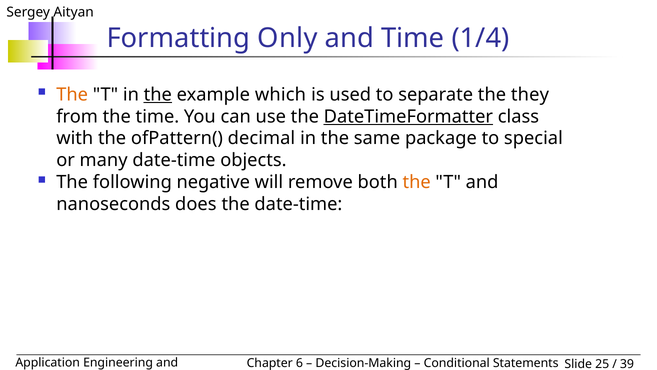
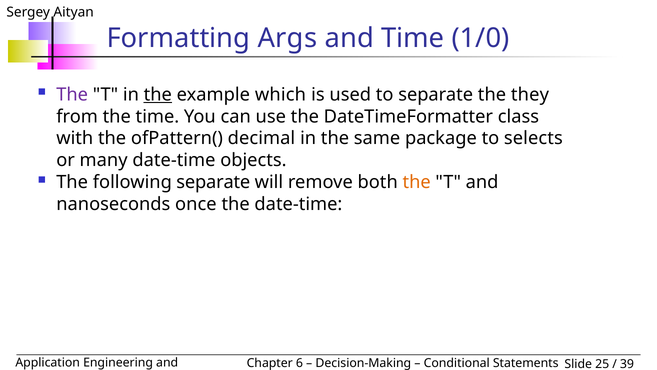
Only: Only -> Args (287, 38)
1/4: 1/4 -> 1/0 (480, 38)
The colour: orange -> purple (72, 94)
DateTimeFormatter underline: present -> none (408, 116)
special: special -> selects (533, 138)
following negative: negative -> separate (213, 182)
does: does -> once (196, 204)
